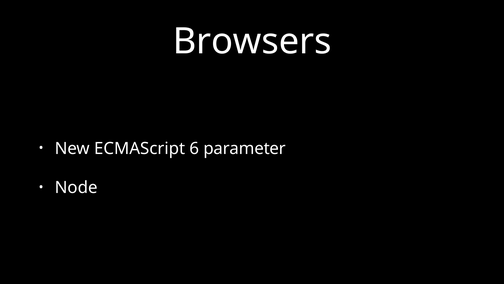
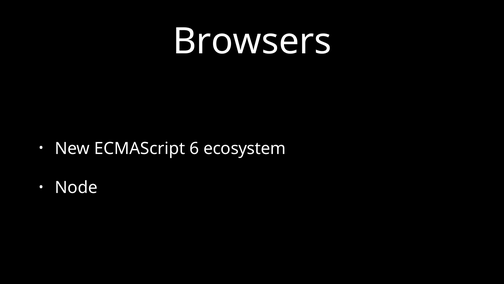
parameter: parameter -> ecosystem (245, 148)
